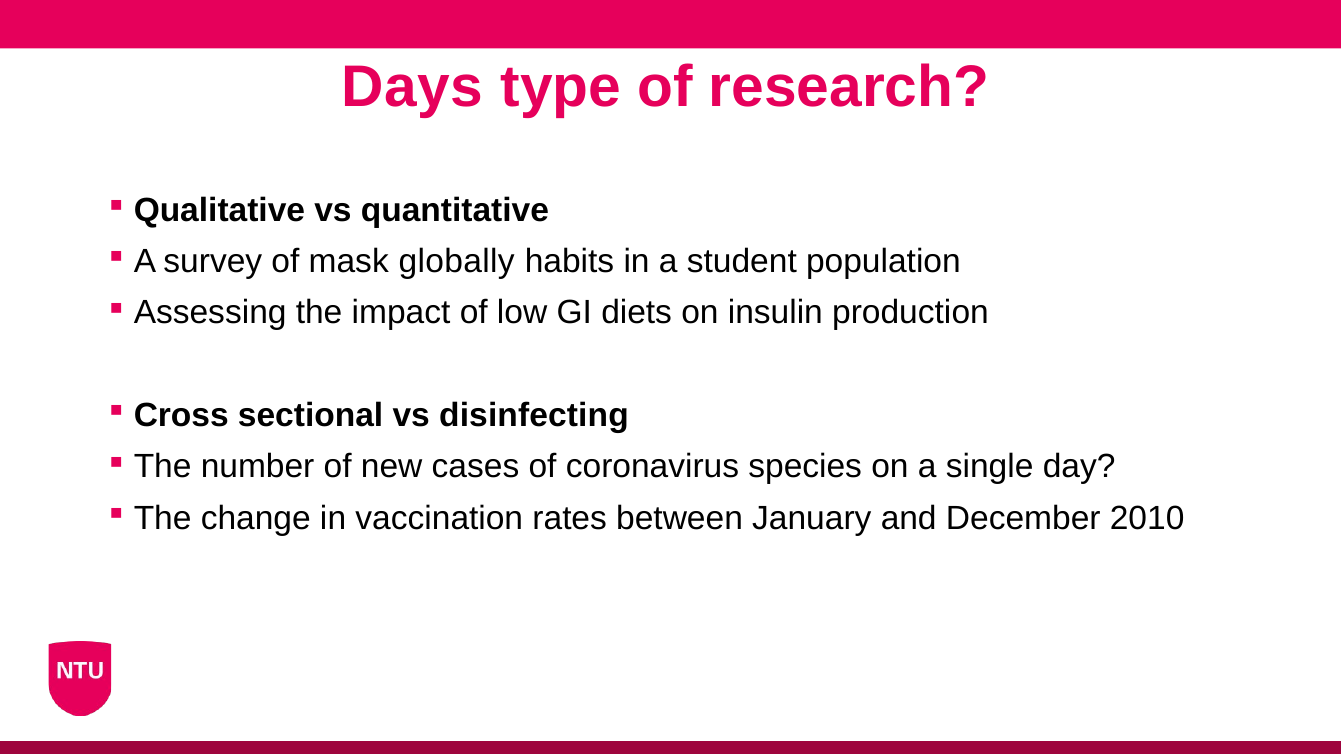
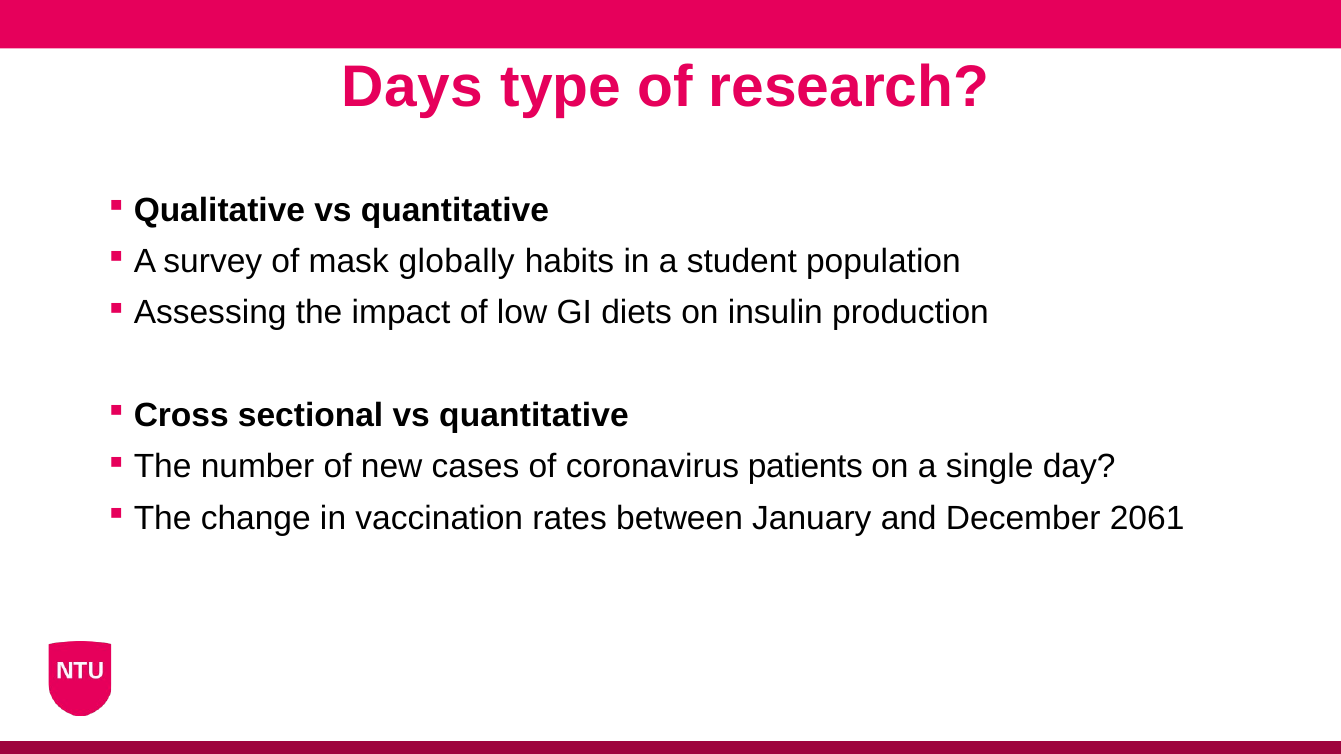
sectional vs disinfecting: disinfecting -> quantitative (534, 416)
species: species -> patients (805, 467)
2010: 2010 -> 2061 (1147, 518)
